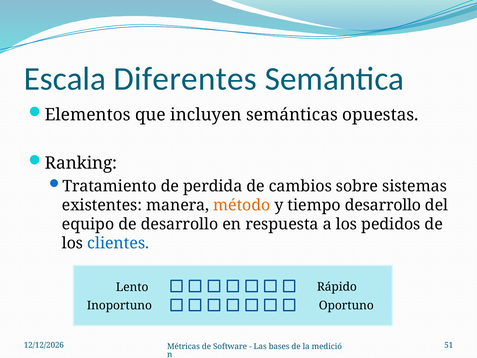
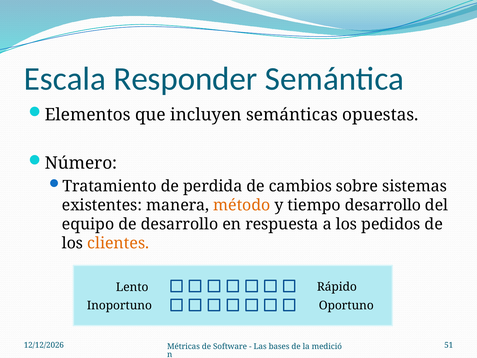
Diferentes: Diferentes -> Responder (185, 79)
Ranking: Ranking -> Número (81, 163)
clientes colour: blue -> orange (118, 243)
